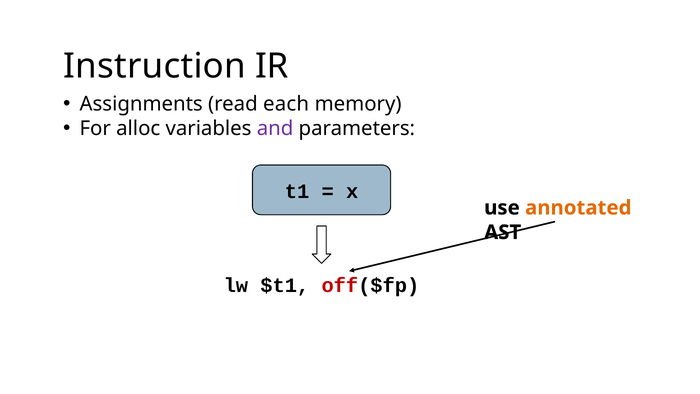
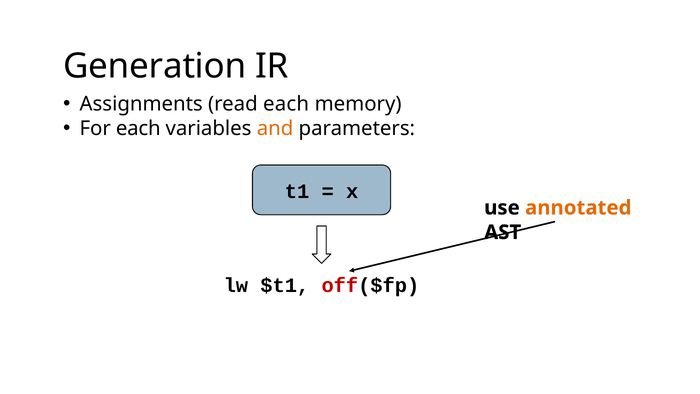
Instruction: Instruction -> Generation (155, 66)
For alloc: alloc -> each (138, 129)
and colour: purple -> orange (275, 129)
